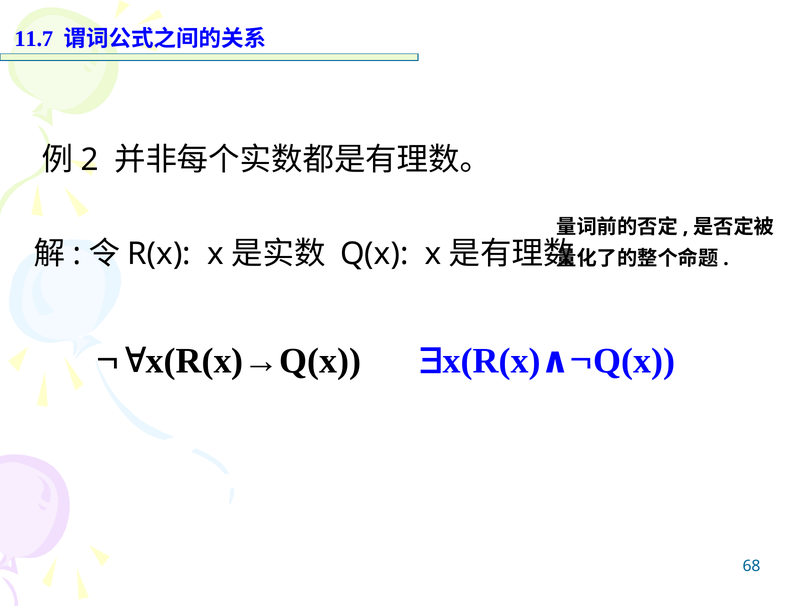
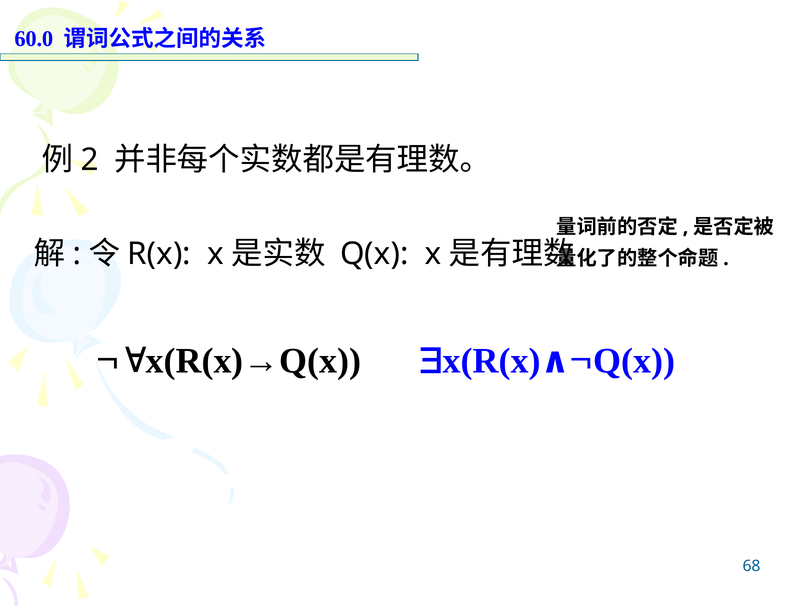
11.7: 11.7 -> 60.0 (34, 39)
